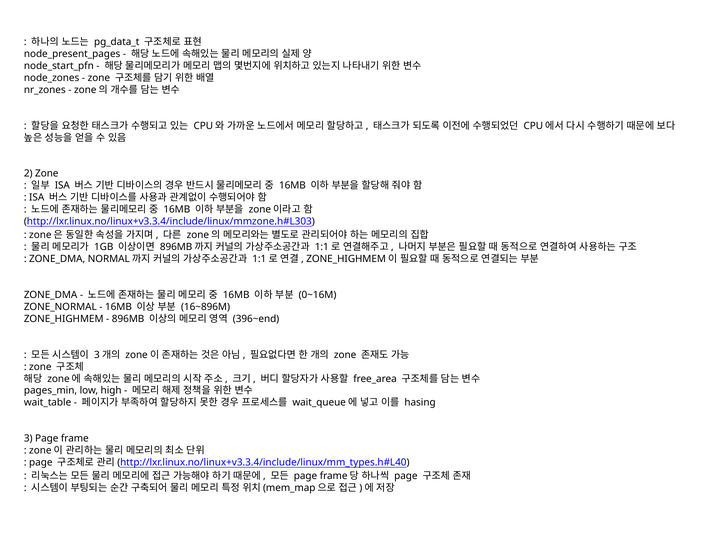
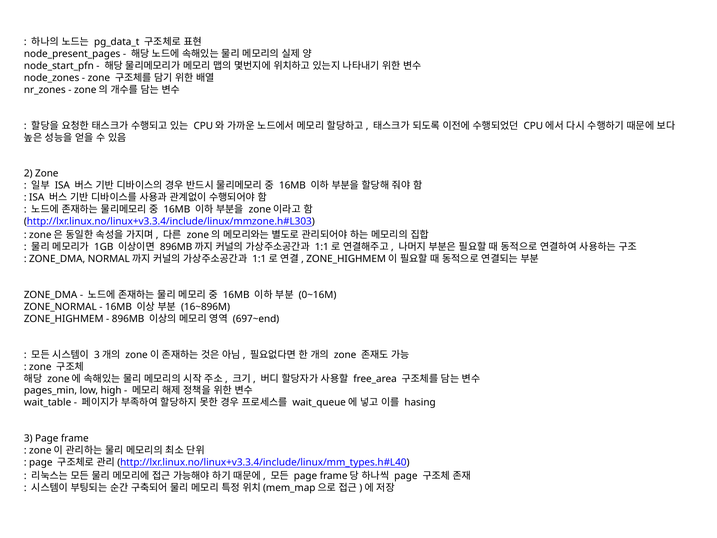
396~end: 396~end -> 697~end (256, 319)
